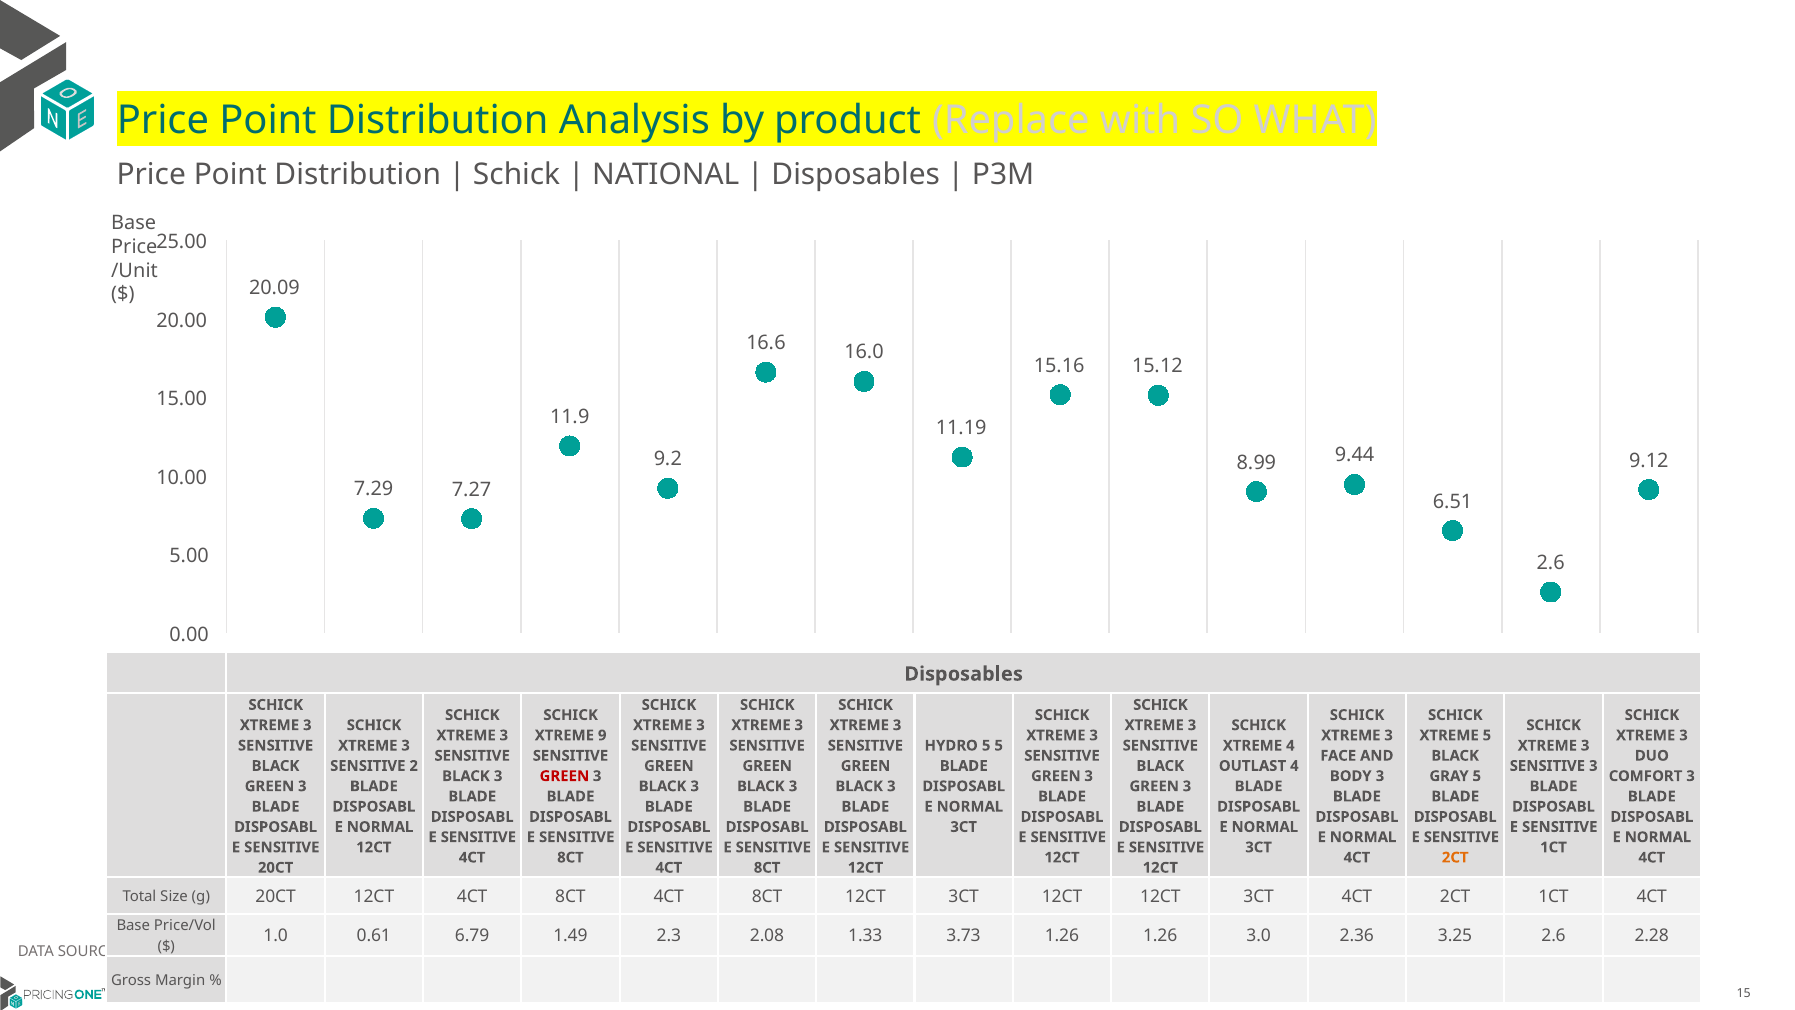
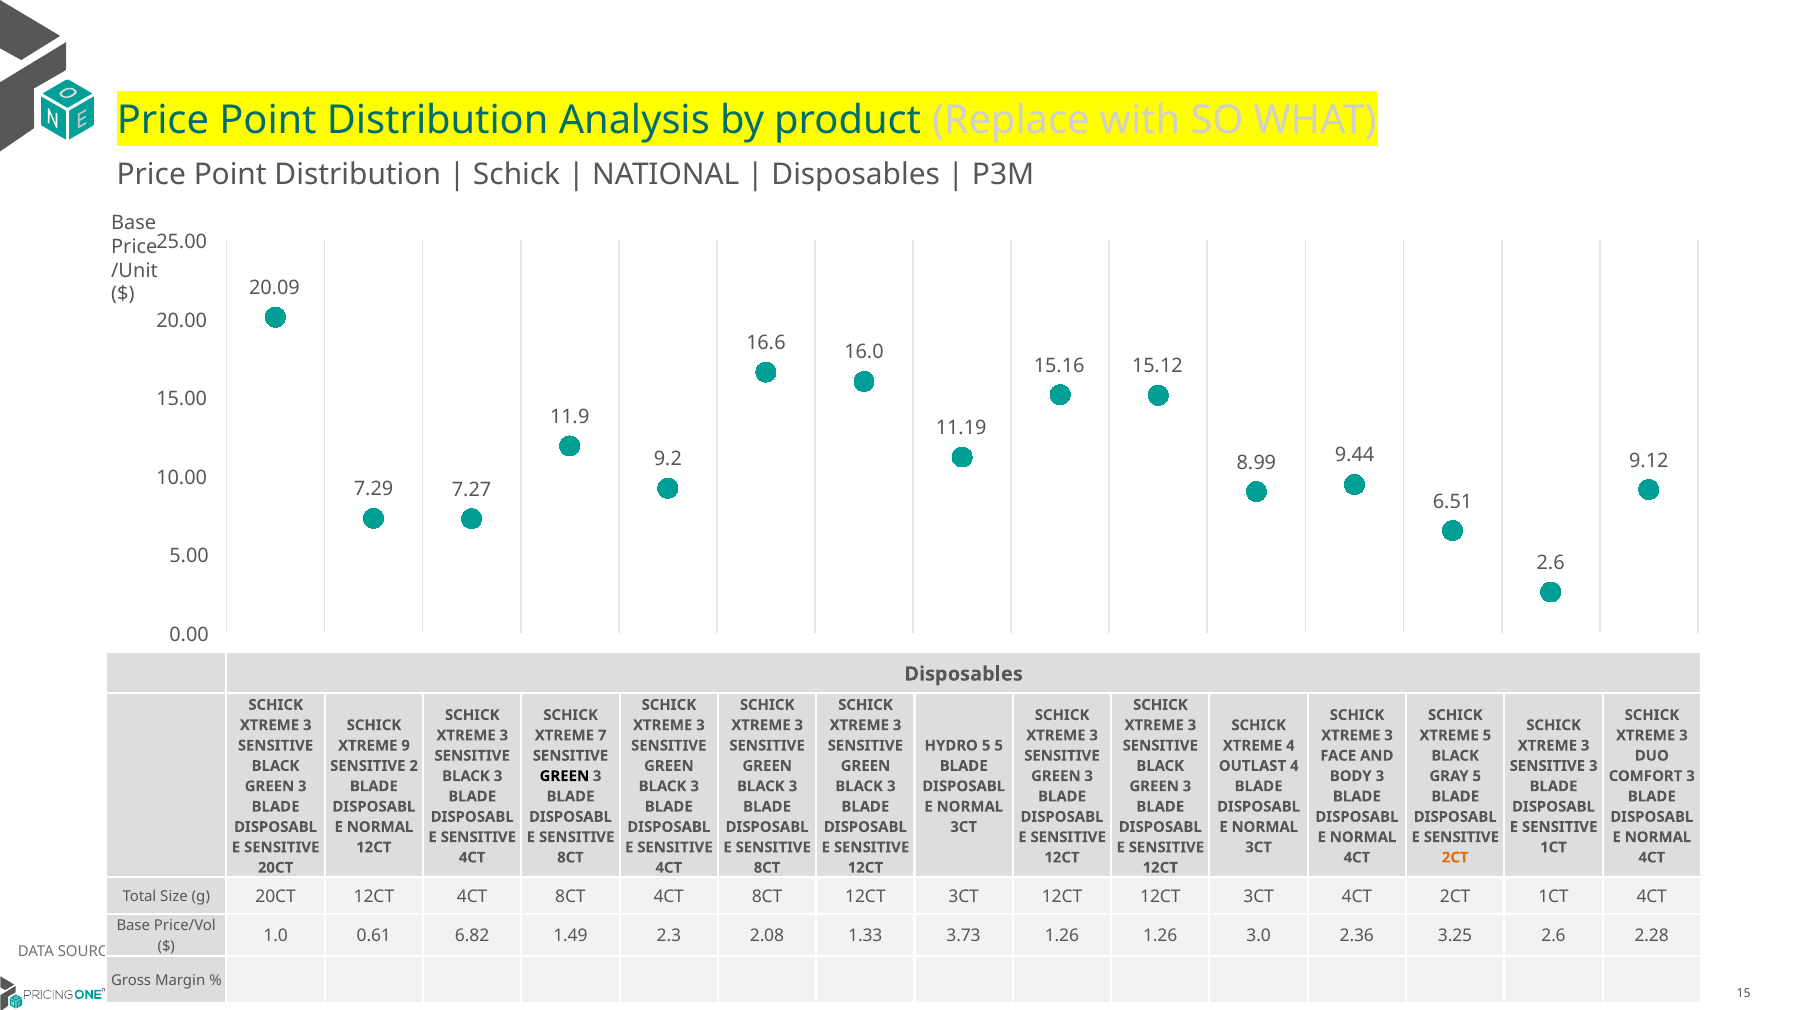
9: 9 -> 7 (602, 735)
3: 3 -> 9 (406, 745)
GREEN colour: red -> black (564, 776)
6.79: 6.79 -> 6.82 (472, 936)
